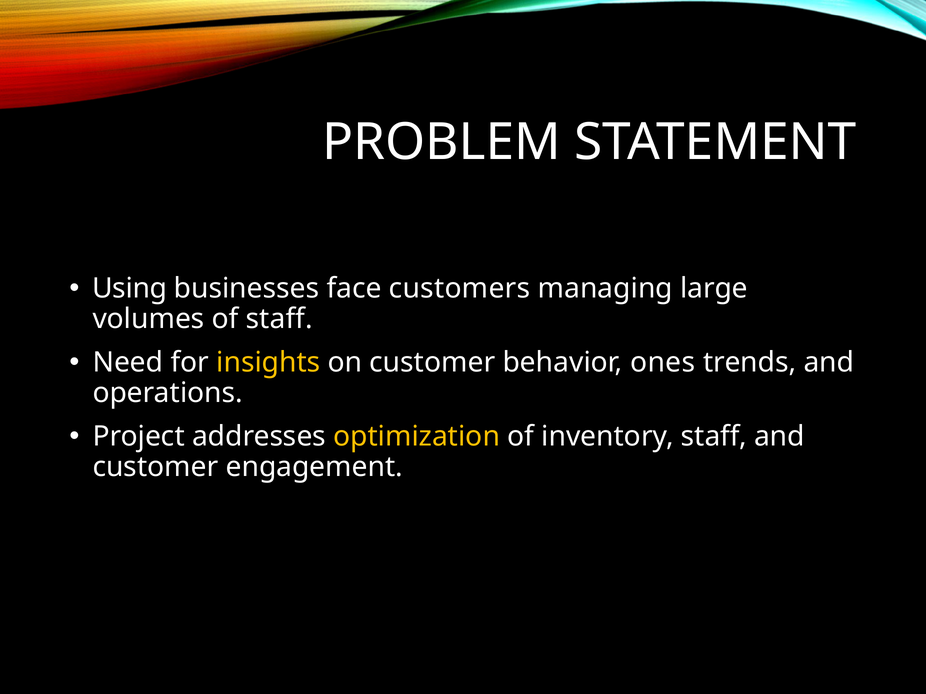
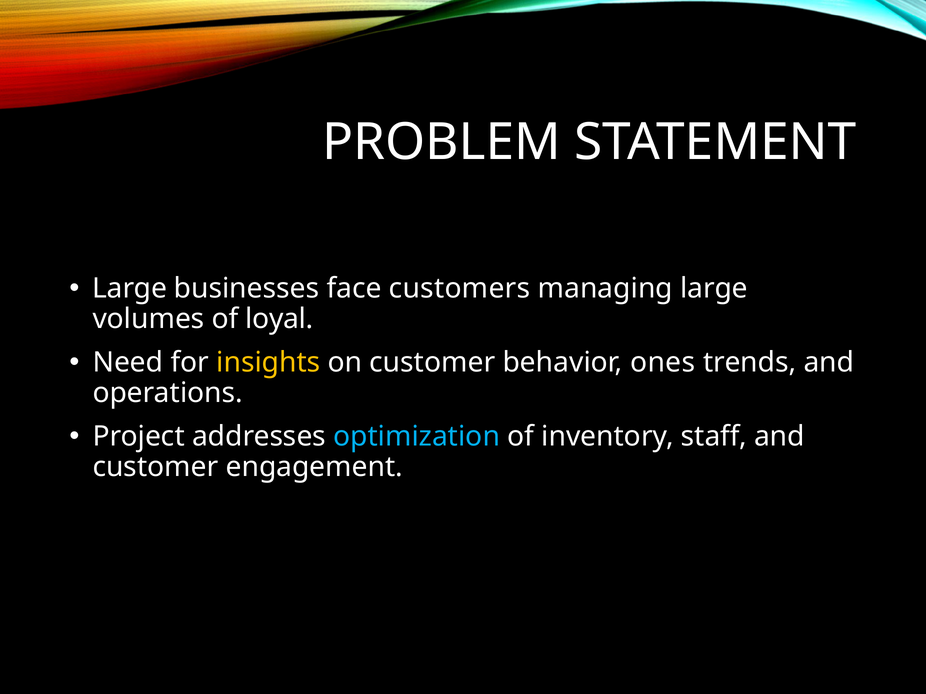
Using: Using -> Large (130, 289)
of staff: staff -> loyal (279, 319)
optimization colour: yellow -> light blue (417, 437)
